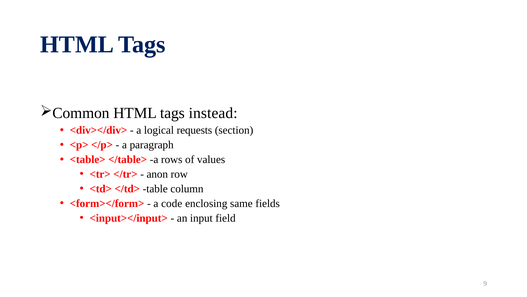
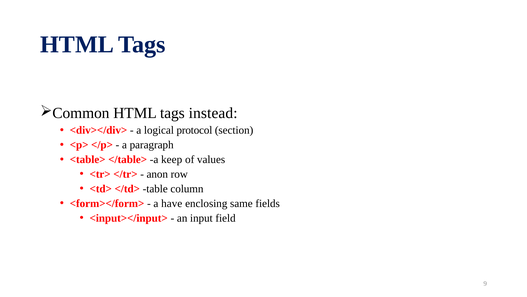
requests: requests -> protocol (194, 130)
rows: rows -> keep (172, 159)
code: code -> have (172, 203)
